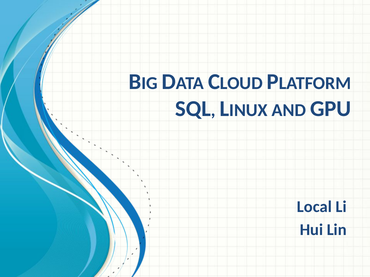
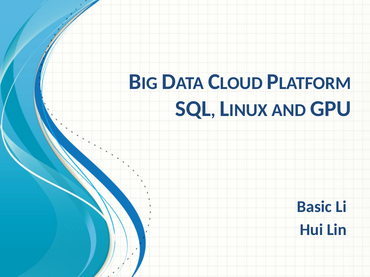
Local: Local -> Basic (314, 207)
